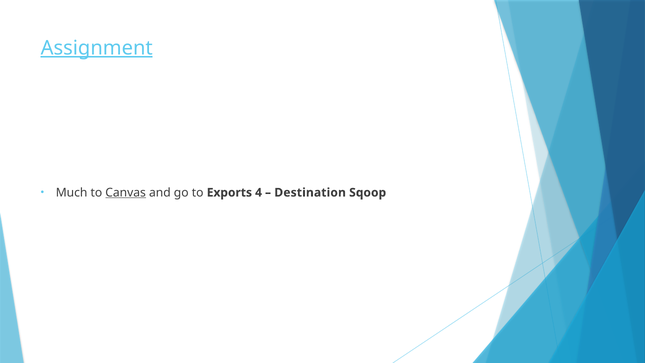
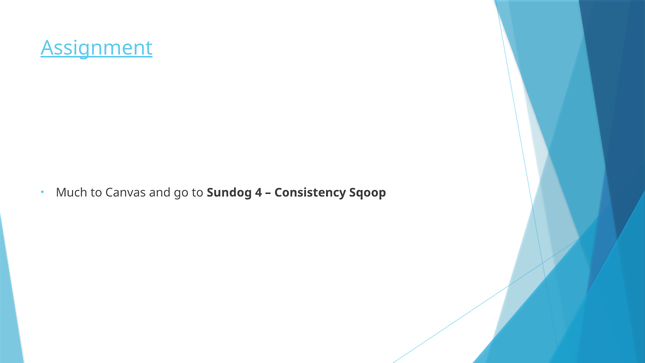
Canvas underline: present -> none (126, 192)
Exports: Exports -> Sundog (229, 192)
Destination: Destination -> Consistency (310, 192)
